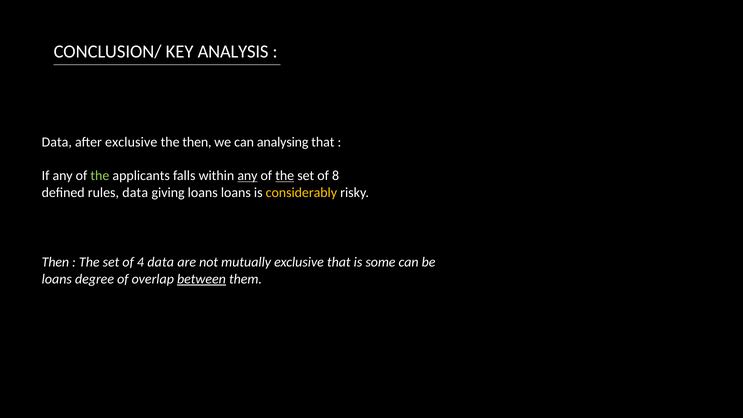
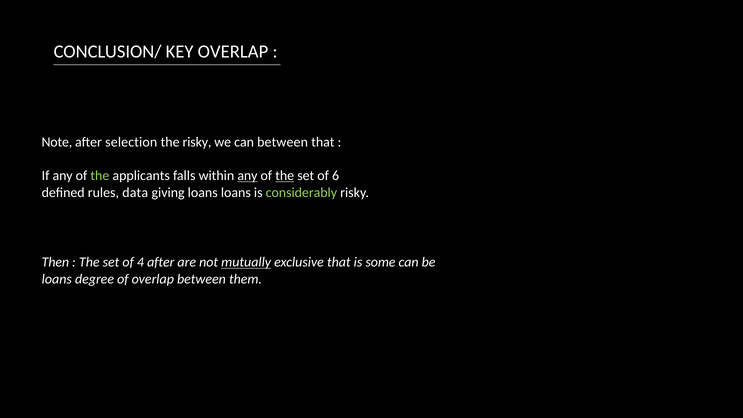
KEY ANALYSIS: ANALYSIS -> OVERLAP (233, 52)
Data: Data -> Note (57, 142)
after exclusive: exclusive -> selection (131, 142)
the then: then -> risky (197, 142)
can analysing: analysing -> between (283, 142)
8: 8 -> 6 (336, 176)
considerably colour: yellow -> light green (301, 192)
4 data: data -> after (161, 262)
mutually underline: none -> present (246, 262)
between underline: present -> none (201, 279)
